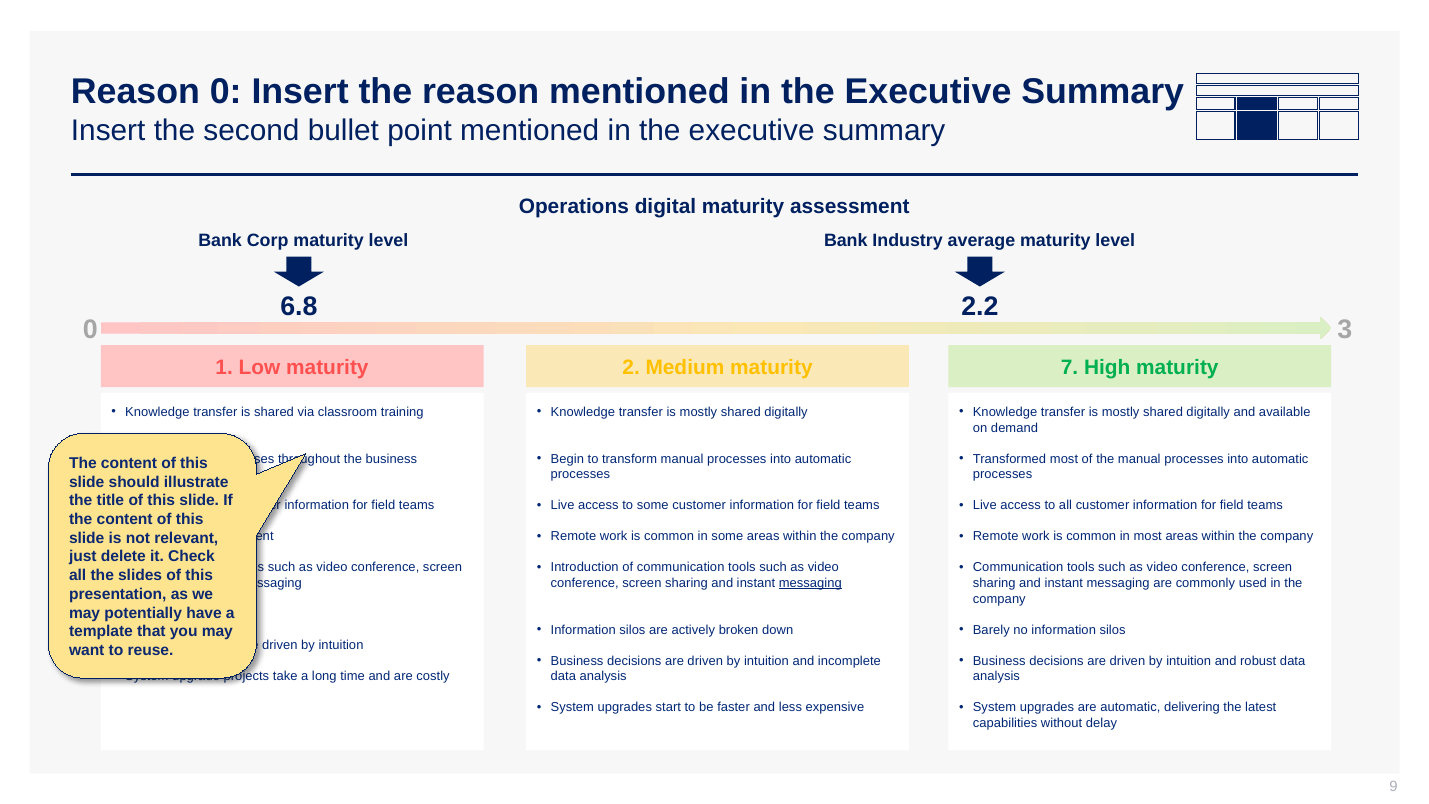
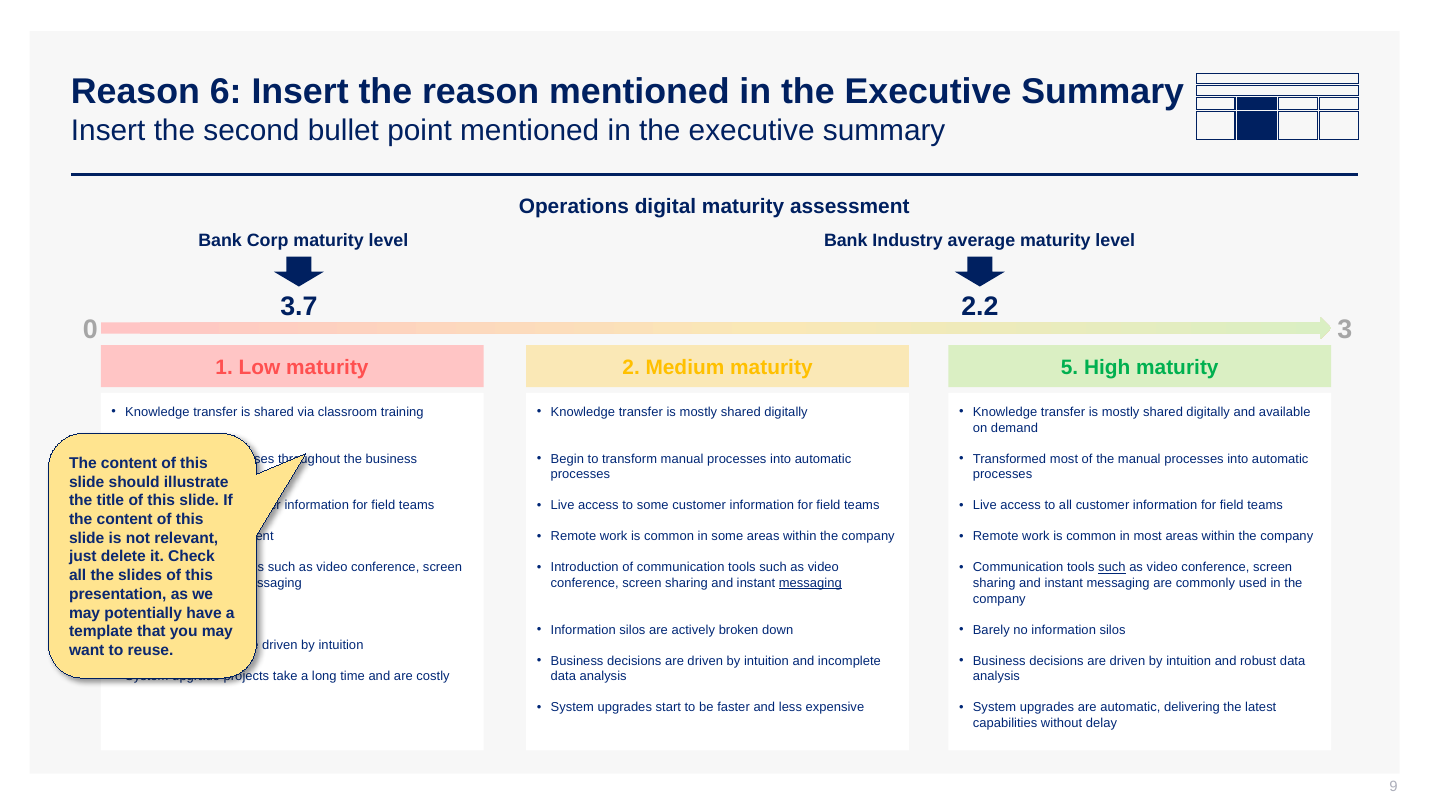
Reason 0: 0 -> 6 (226, 91)
6.8: 6.8 -> 3.7 (299, 307)
7: 7 -> 5 (1070, 368)
such underline: none -> present (1112, 568)
